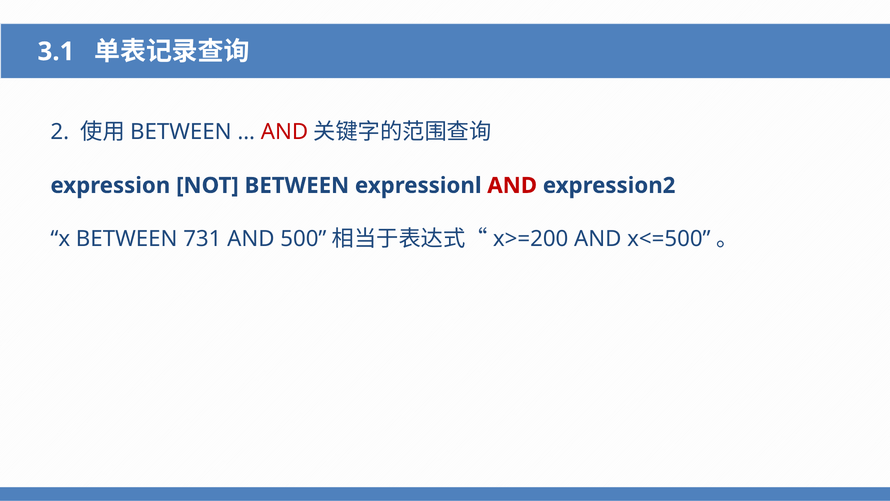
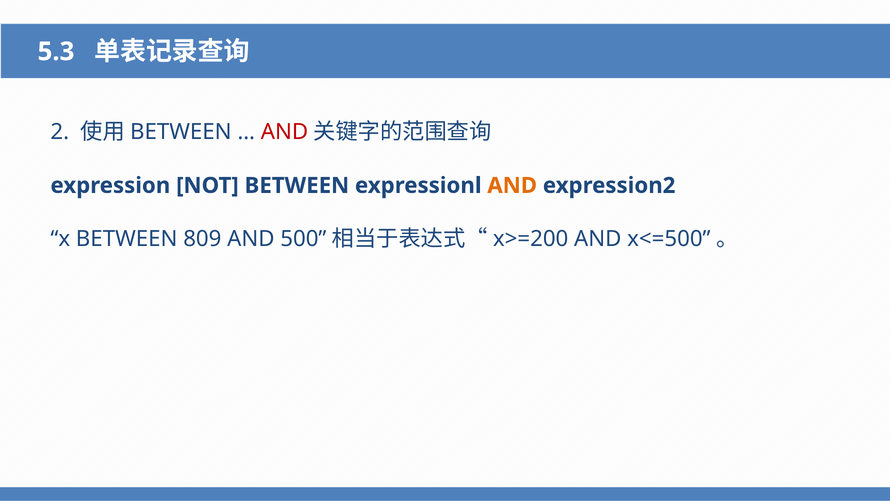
3.1: 3.1 -> 5.3 (56, 52)
AND colour: red -> orange (512, 185)
731: 731 -> 809 (202, 239)
